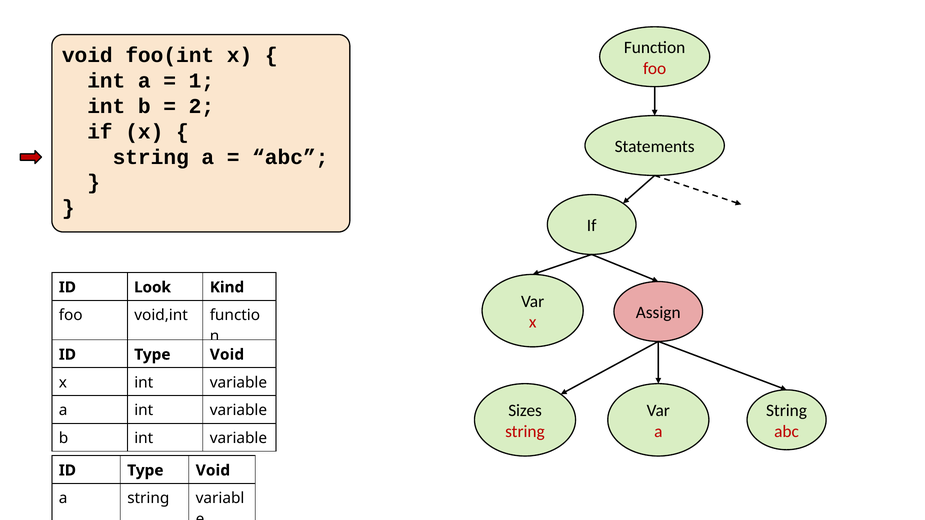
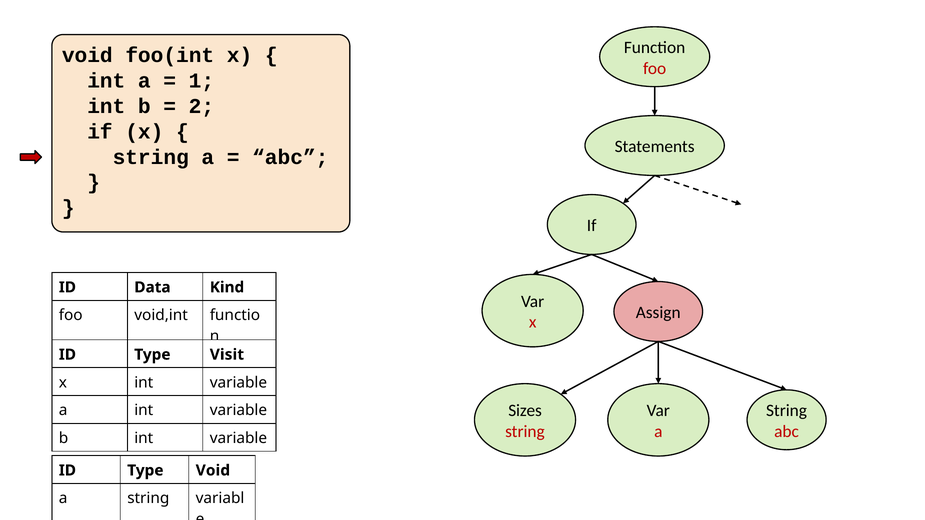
Look: Look -> Data (152, 287)
Void: Void -> Visit (227, 355)
